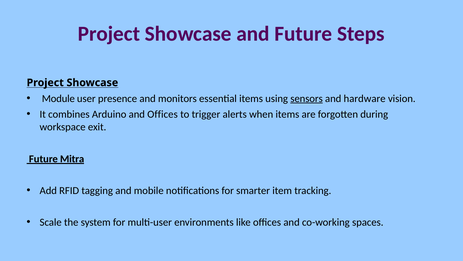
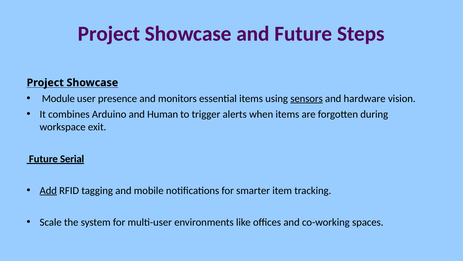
and Offices: Offices -> Human (163, 114)
Mitra: Mitra -> Serial (72, 158)
Add underline: none -> present (48, 190)
